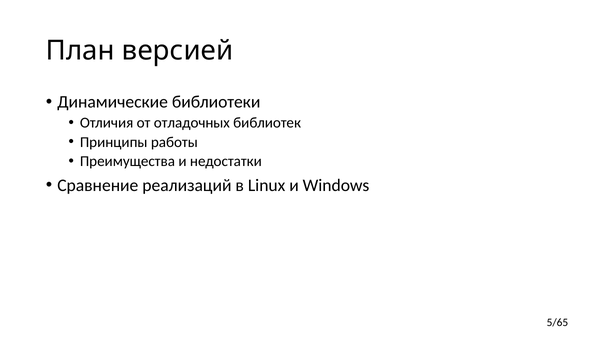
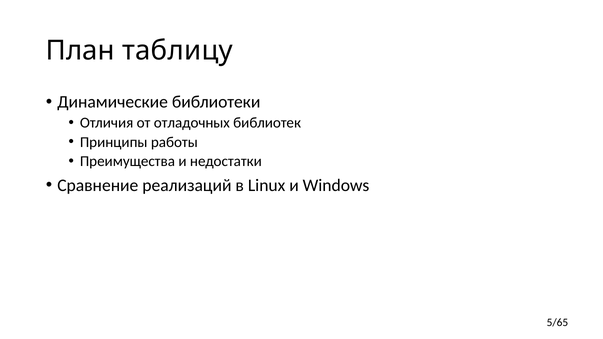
версией: версией -> таблицу (178, 51)
